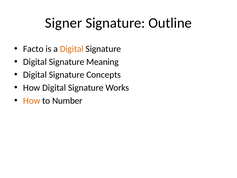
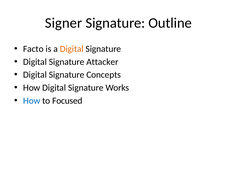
Meaning: Meaning -> Attacker (102, 62)
How colour: orange -> blue (32, 100)
Number: Number -> Focused (67, 100)
